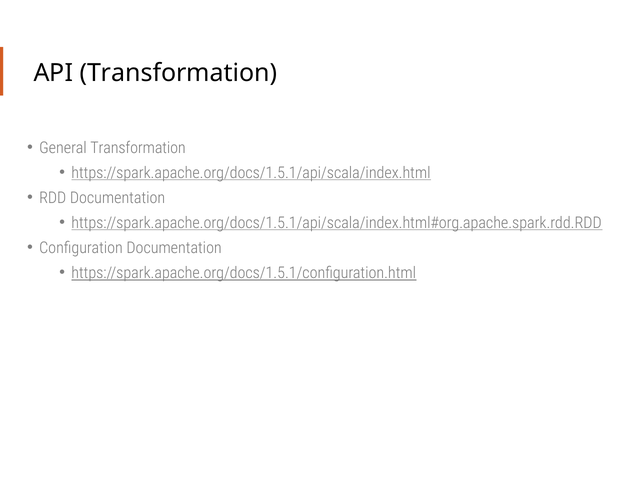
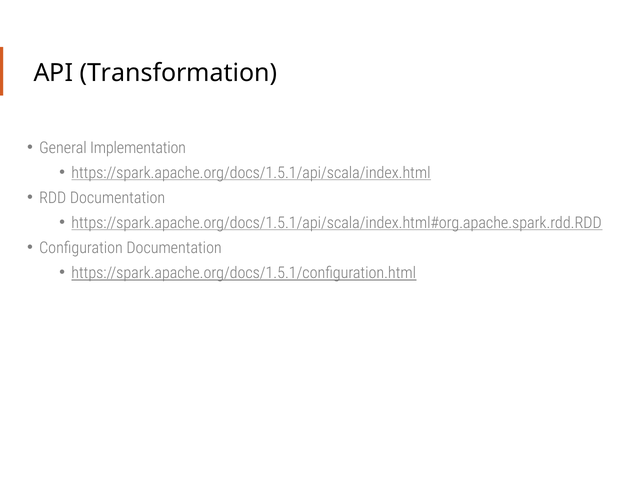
General Transformation: Transformation -> Implementation (138, 148)
